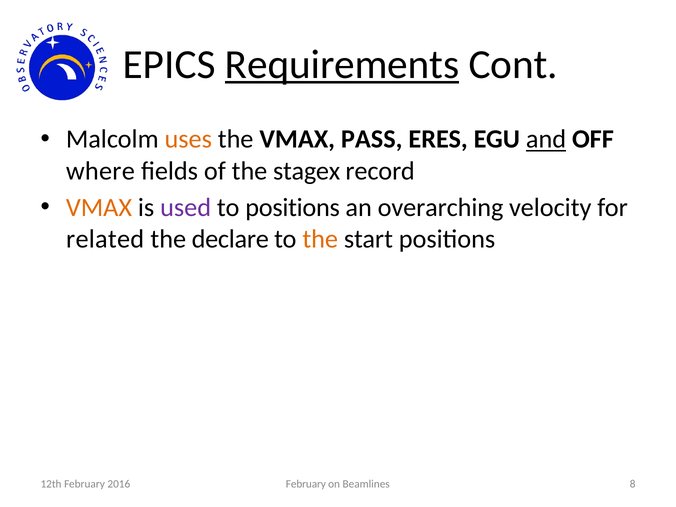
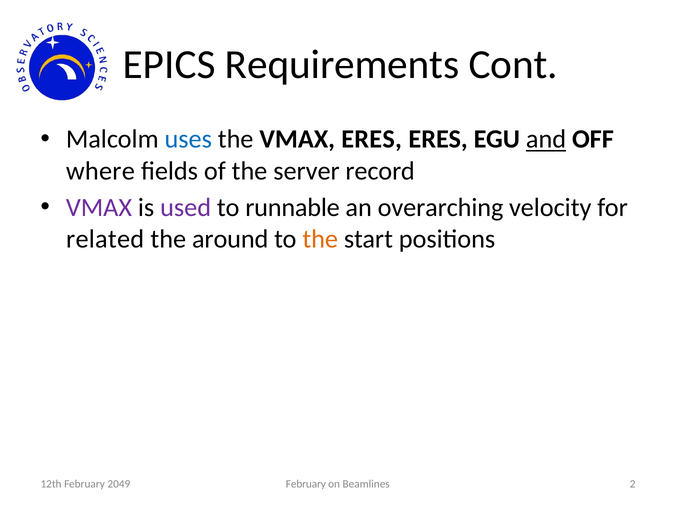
Requirements underline: present -> none (342, 64)
uses colour: orange -> blue (188, 139)
VMAX PASS: PASS -> ERES (372, 139)
stagex: stagex -> server (306, 171)
VMAX colour: orange -> purple (99, 208)
to positions: positions -> runnable (293, 208)
declare: declare -> around (230, 239)
8: 8 -> 2 (633, 484)
2016: 2016 -> 2049 (119, 484)
